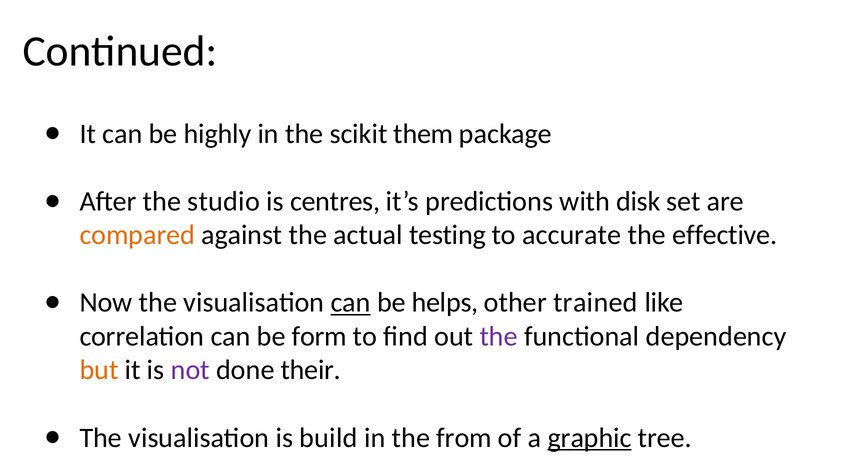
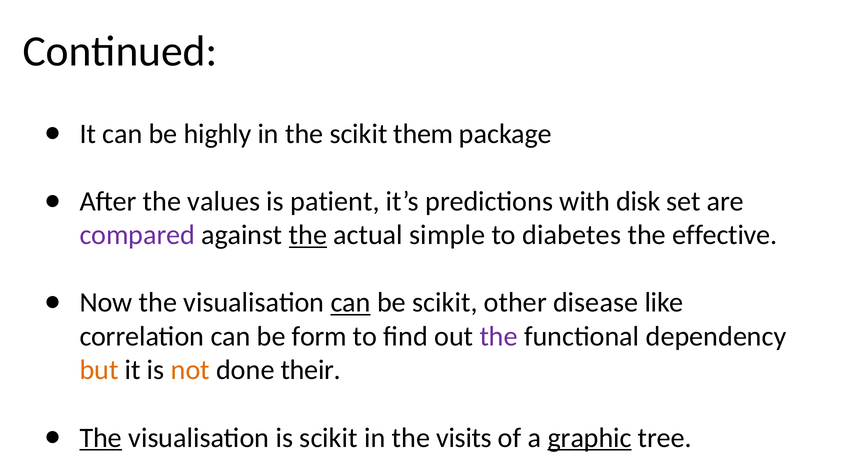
studio: studio -> values (224, 201)
centres: centres -> patient (335, 201)
compared colour: orange -> purple (137, 235)
the underline: none -> present (308, 235)
testing: testing -> simple (447, 235)
accurate: accurate -> diabetes (572, 235)
be helps: helps -> scikit (445, 303)
trained: trained -> disease (596, 303)
not colour: purple -> orange (190, 370)
The underline: none -> present (101, 438)
is build: build -> scikit (329, 438)
from: from -> visits (464, 438)
